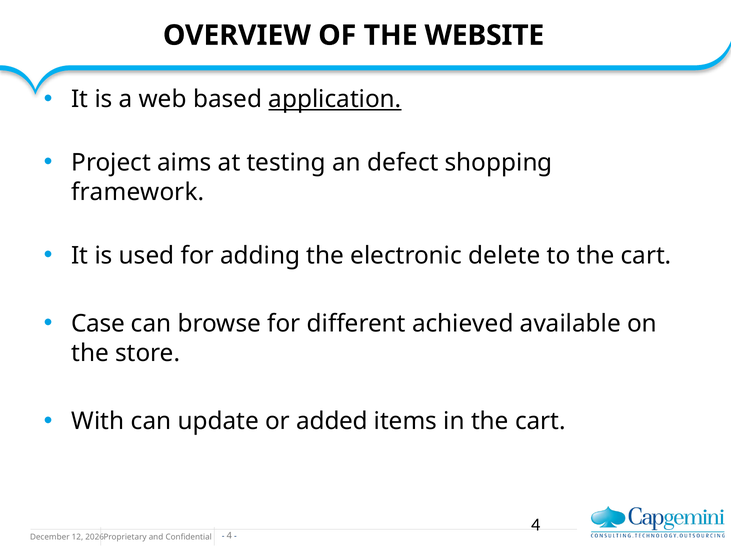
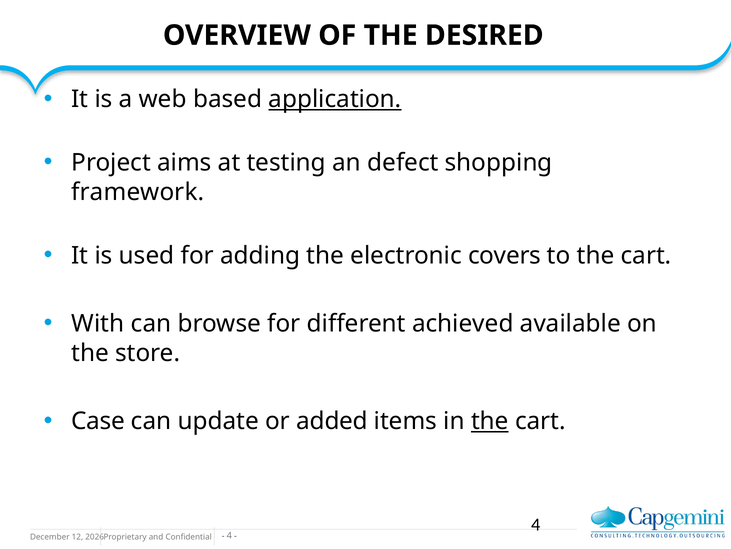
WEBSITE: WEBSITE -> DESIRED (484, 35)
delete: delete -> covers (505, 255)
Case: Case -> With (98, 323)
With: With -> Case (98, 421)
the underline: none -> present (490, 421)
